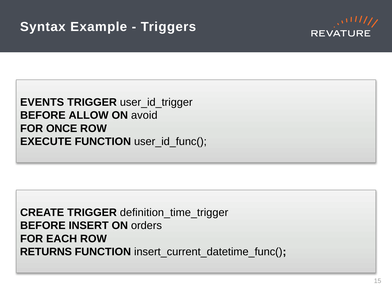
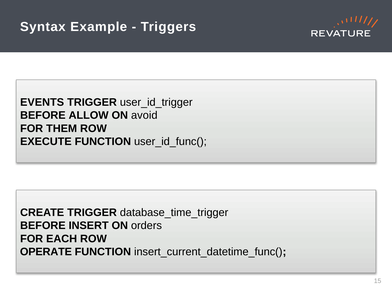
ONCE: ONCE -> THEM (62, 128)
definition_time_trigger: definition_time_trigger -> database_time_trigger (174, 213)
RETURNS: RETURNS -> OPERATE (46, 252)
